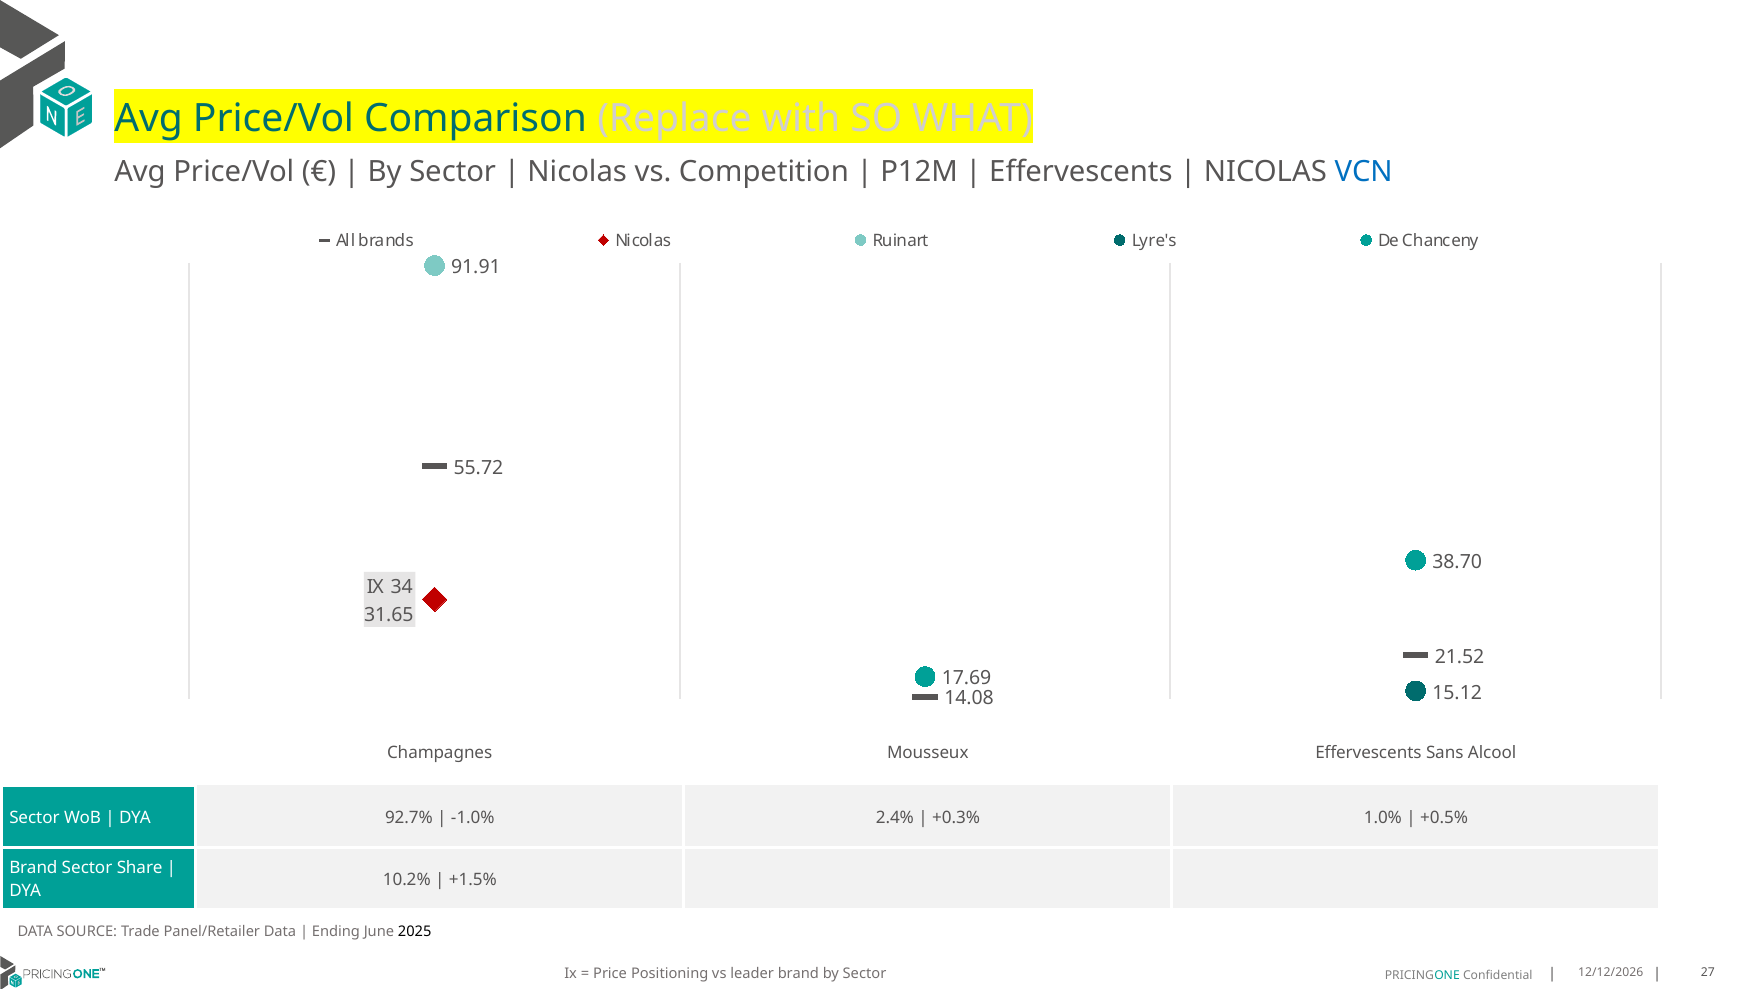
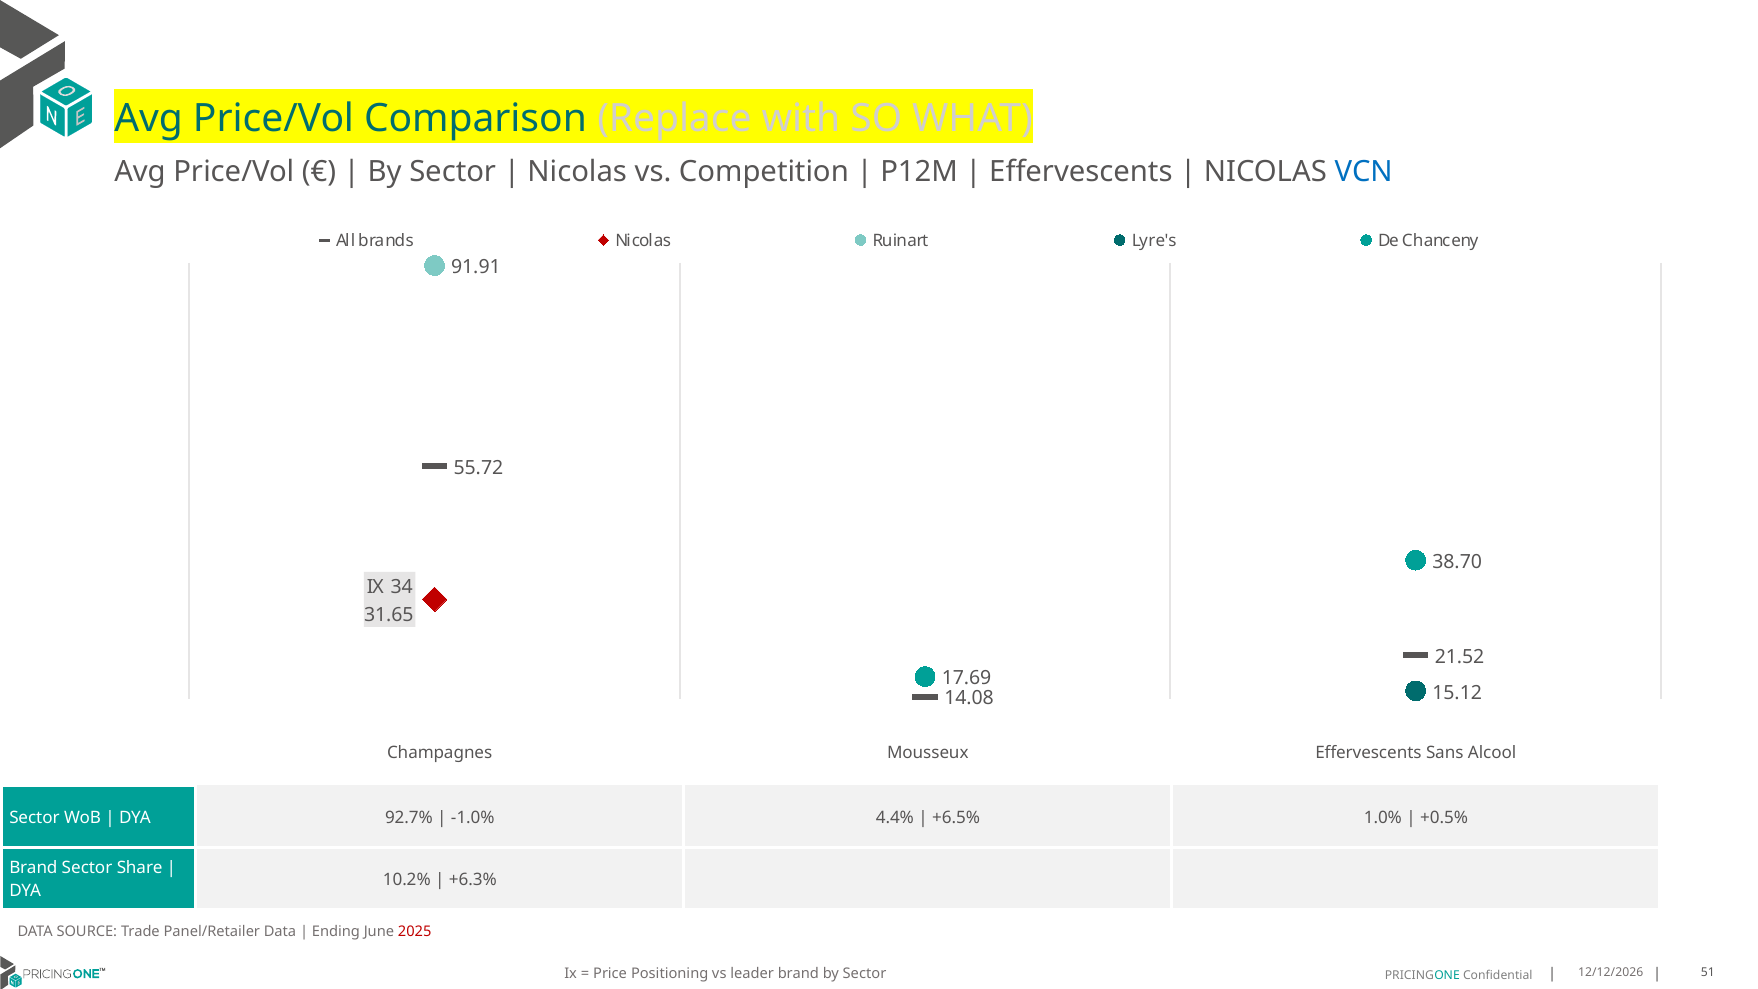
2.4%: 2.4% -> 4.4% (895, 817)
+0.3%: +0.3% -> +6.5% (956, 817)
+1.5%: +1.5% -> +6.3% (473, 880)
2025 colour: black -> red (415, 931)
27: 27 -> 51 (1708, 972)
